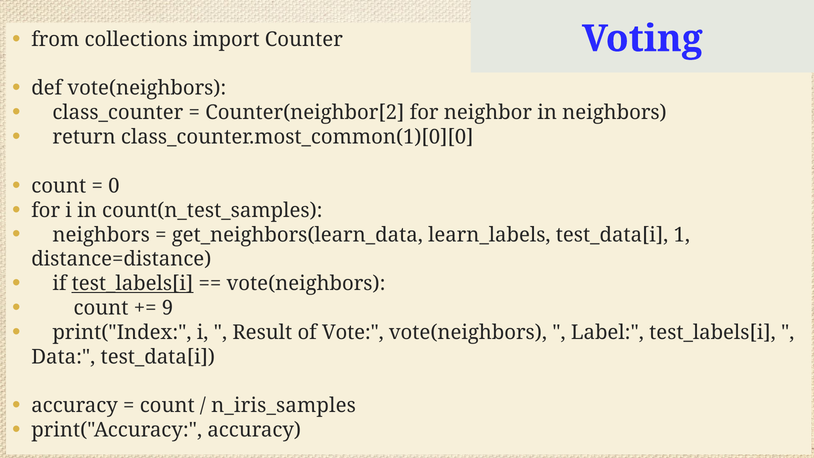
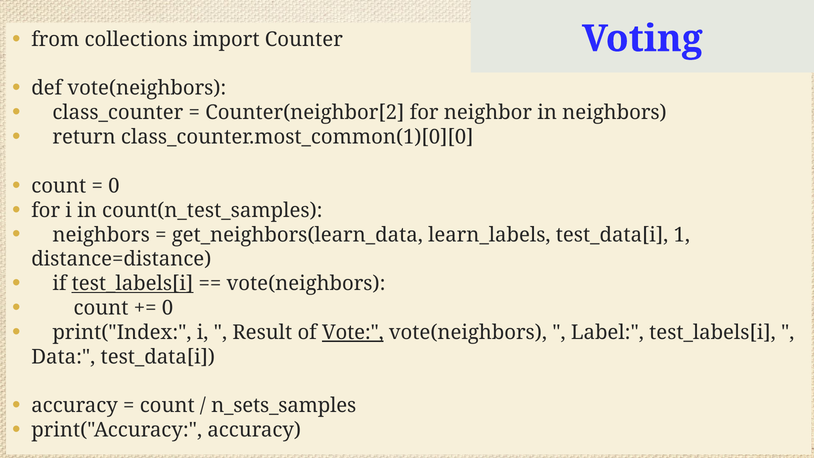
9: 9 -> 0 (168, 308)
Vote underline: none -> present (353, 332)
n_iris_samples: n_iris_samples -> n_sets_samples (284, 406)
